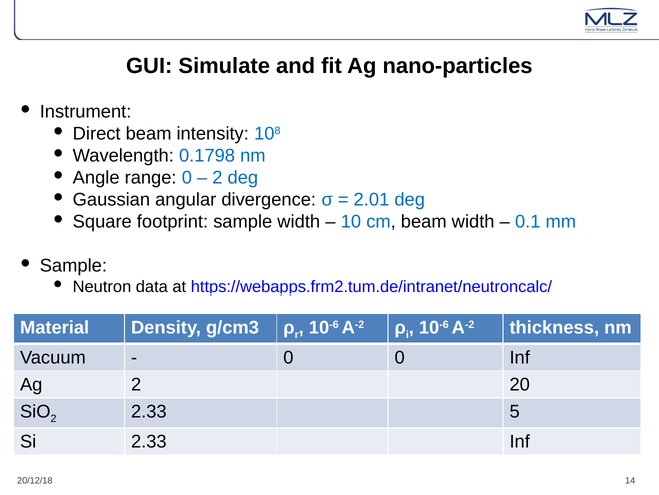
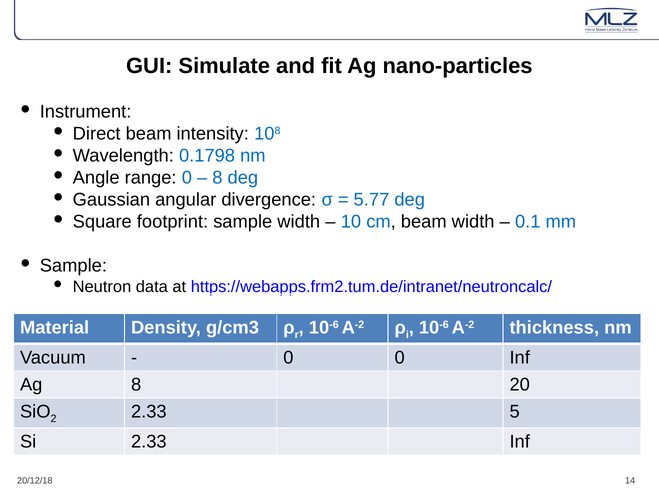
2: 2 -> 8 (217, 178)
2.01: 2.01 -> 5.77 (371, 200)
Ag 2: 2 -> 8 (136, 384)
